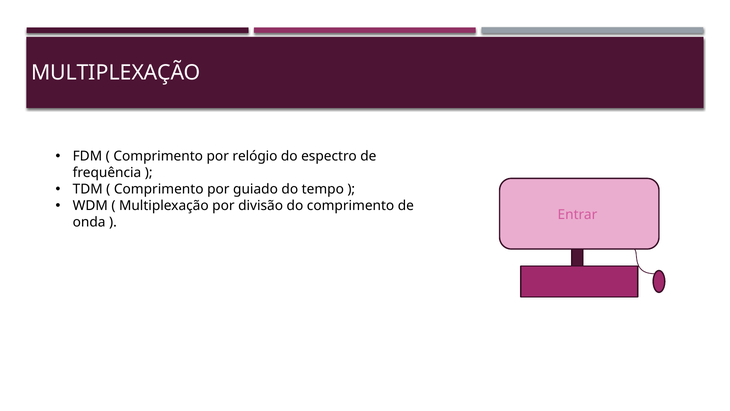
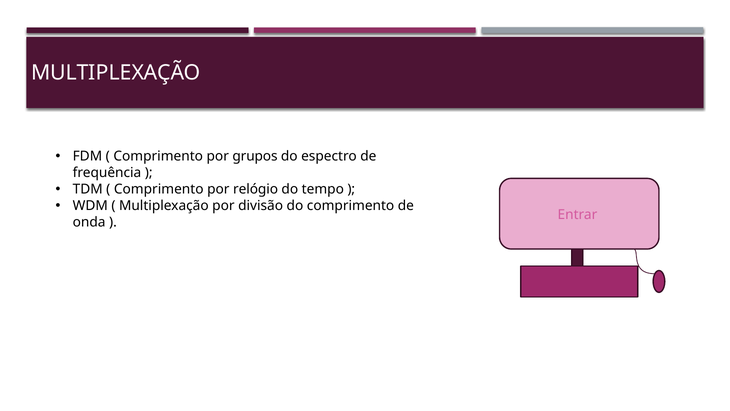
relógio: relógio -> grupos (255, 156)
guiado: guiado -> relógio (256, 189)
